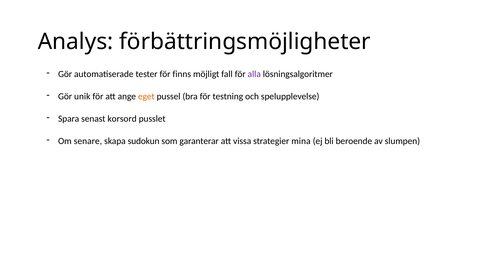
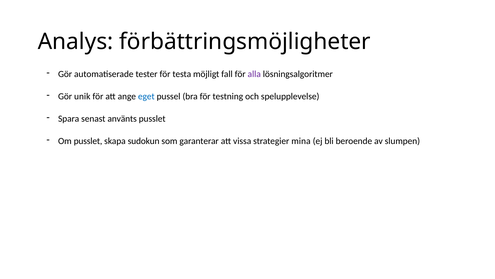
finns: finns -> testa (182, 74)
eget colour: orange -> blue (146, 96)
korsord: korsord -> använts (122, 119)
Om senare: senare -> pusslet (88, 141)
